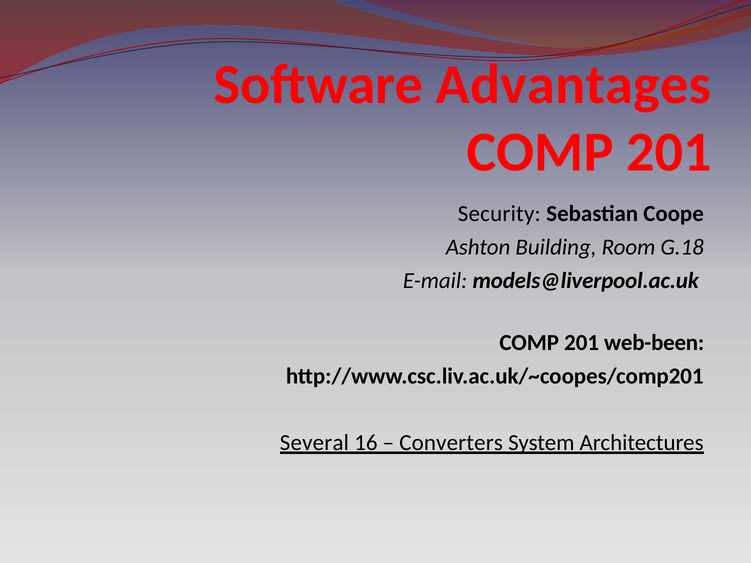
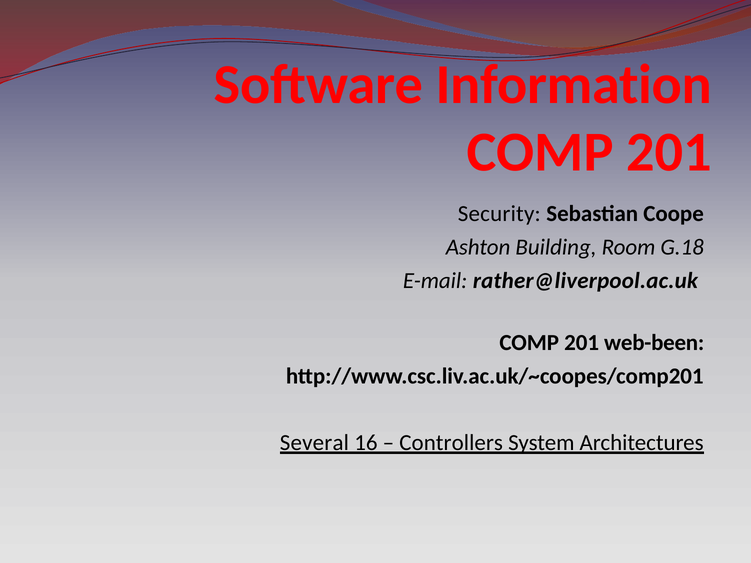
Advantages: Advantages -> Information (574, 85)
models@liverpool.ac.uk: models@liverpool.ac.uk -> rather@liverpool.ac.uk (585, 281)
Converters: Converters -> Controllers (451, 443)
